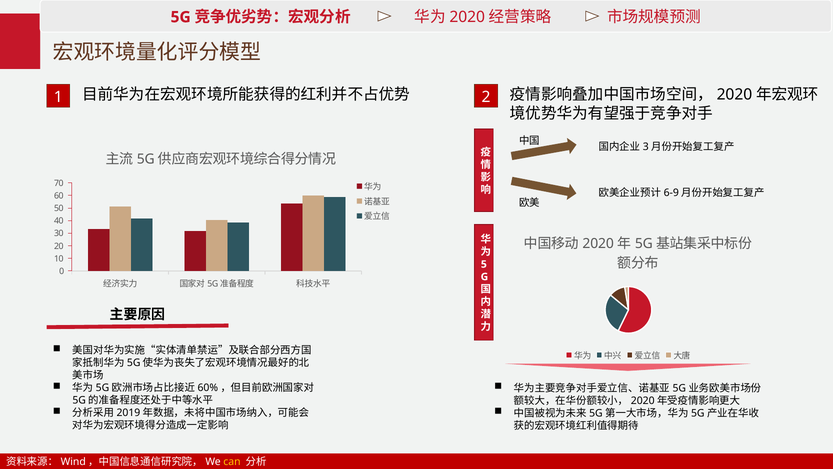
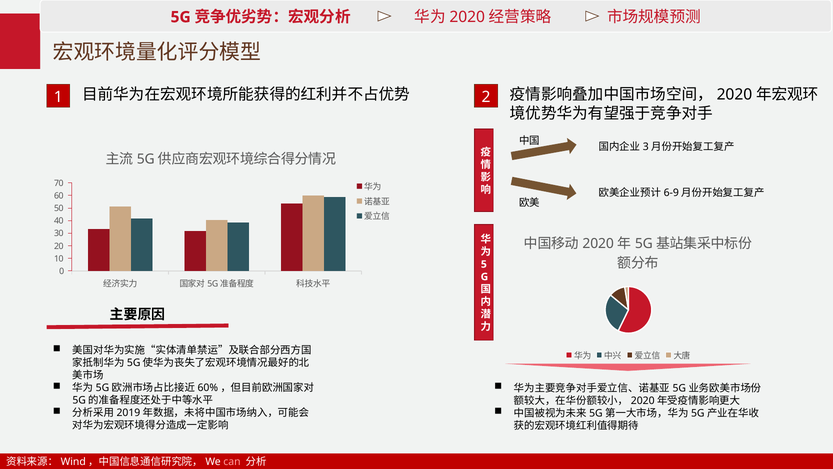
can colour: yellow -> pink (232, 462)
